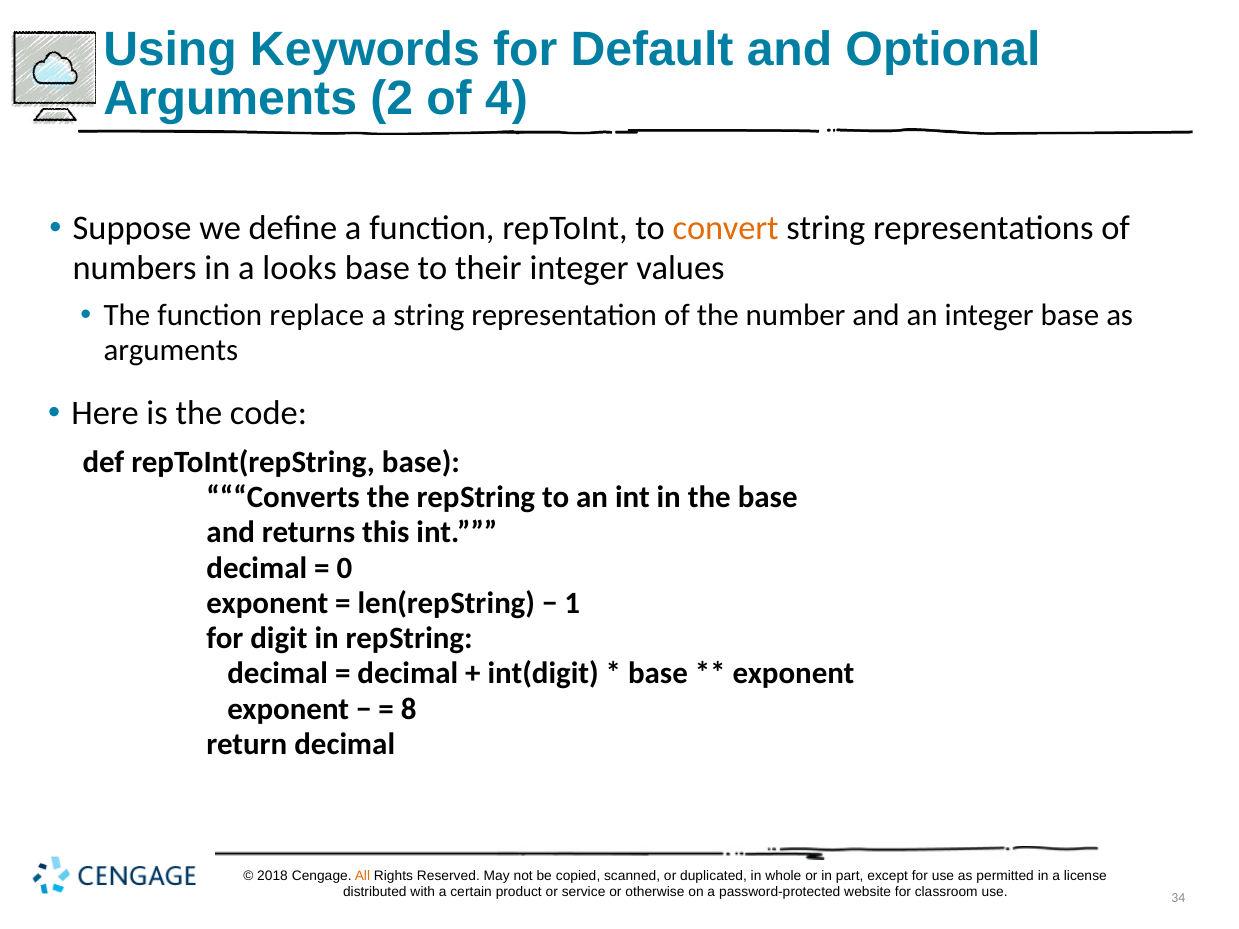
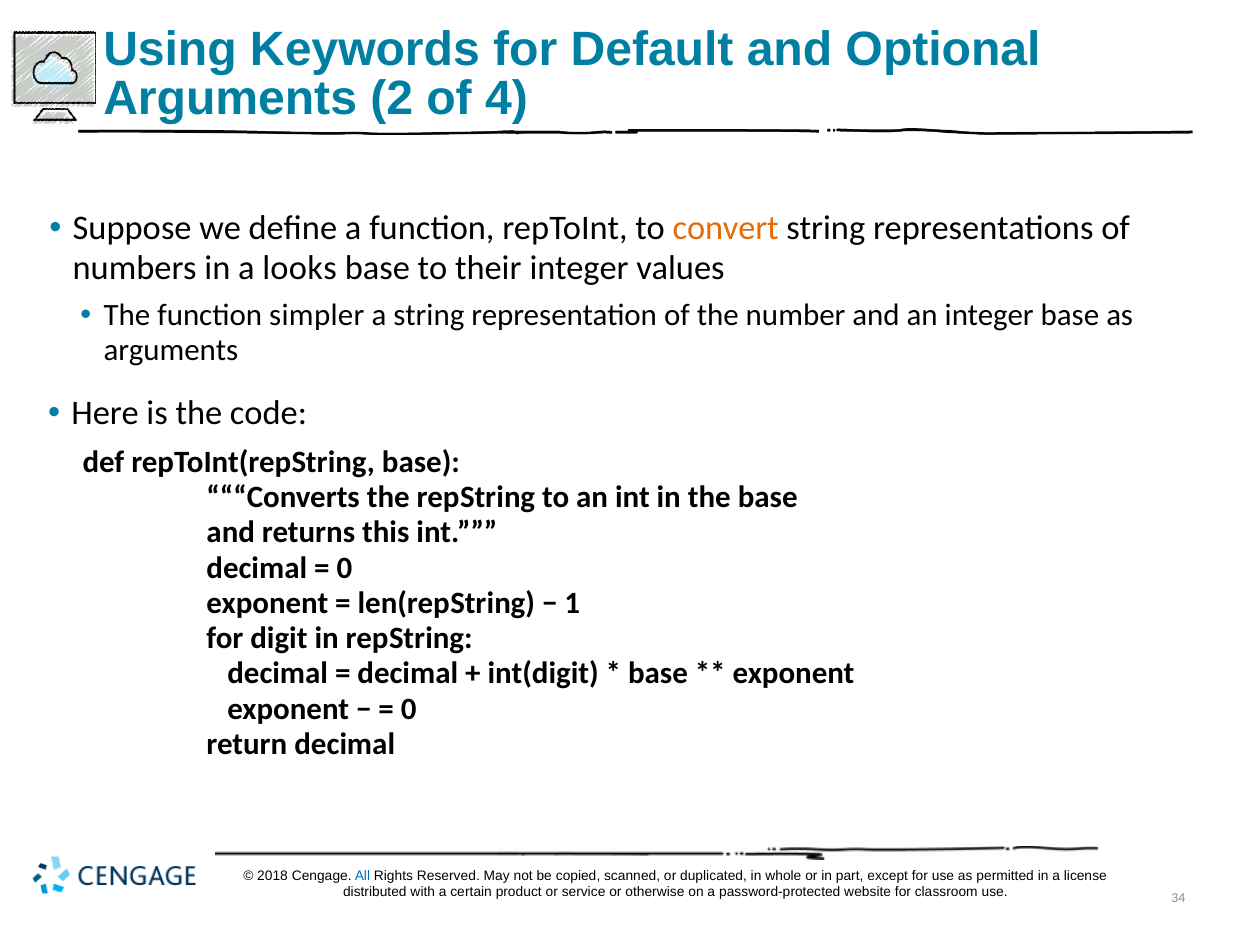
replace: replace -> simpler (317, 315)
8: 8 -> 0 (409, 709)
All colour: orange -> blue (362, 876)
